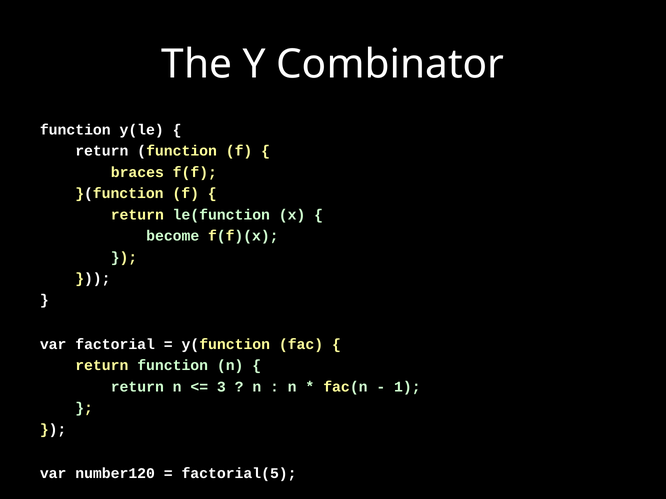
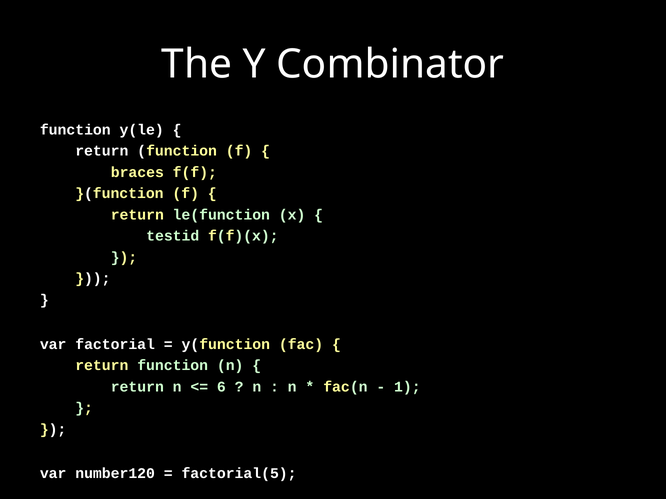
become: become -> testid (173, 236)
3: 3 -> 6 (221, 387)
